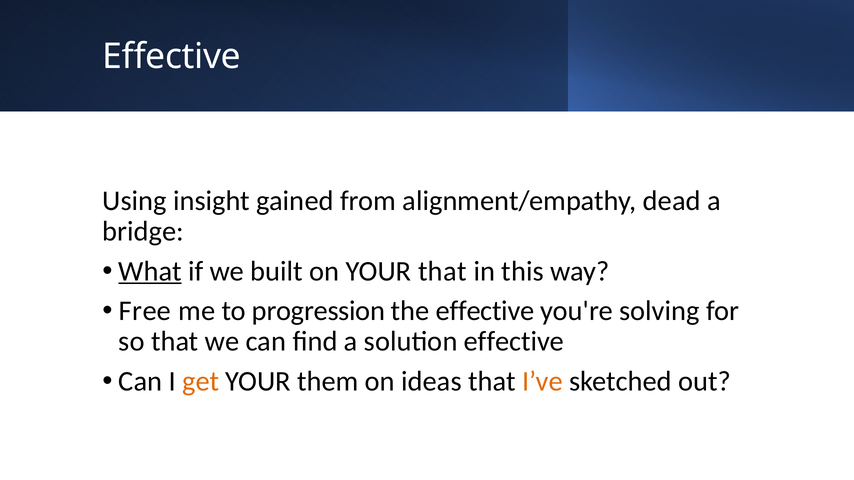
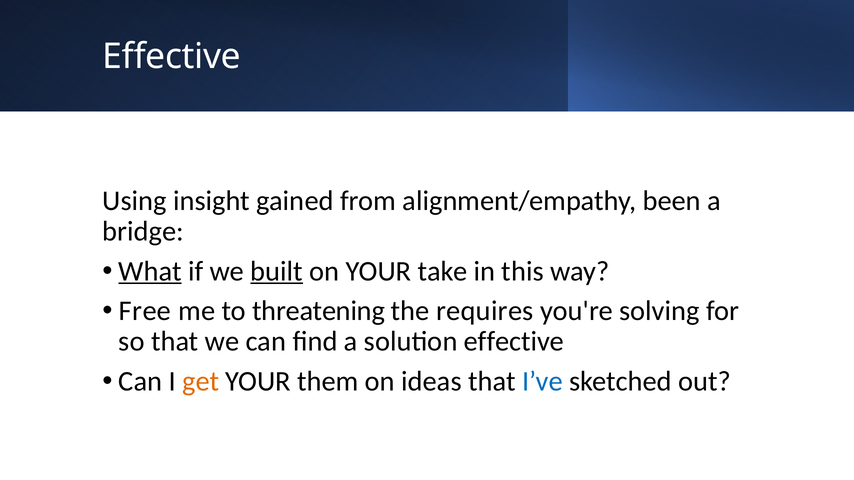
dead: dead -> been (672, 201)
built underline: none -> present (277, 271)
YOUR that: that -> take (443, 271)
progression: progression -> threatening (319, 311)
the effective: effective -> requires (485, 311)
I’ve colour: orange -> blue (542, 381)
